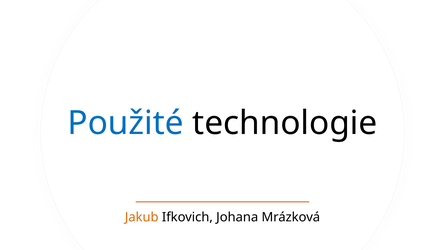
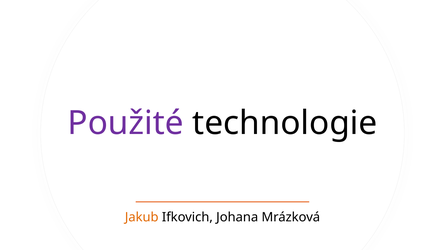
Použité colour: blue -> purple (126, 123)
